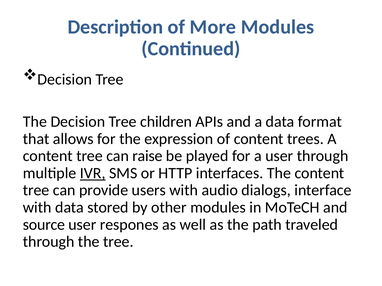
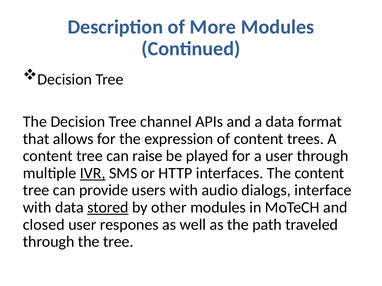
children: children -> channel (166, 122)
stored underline: none -> present (108, 208)
source: source -> closed (44, 225)
